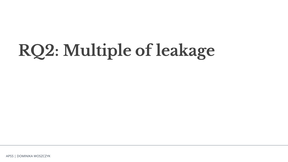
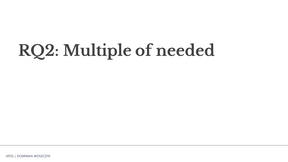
leakage: leakage -> needed (185, 51)
